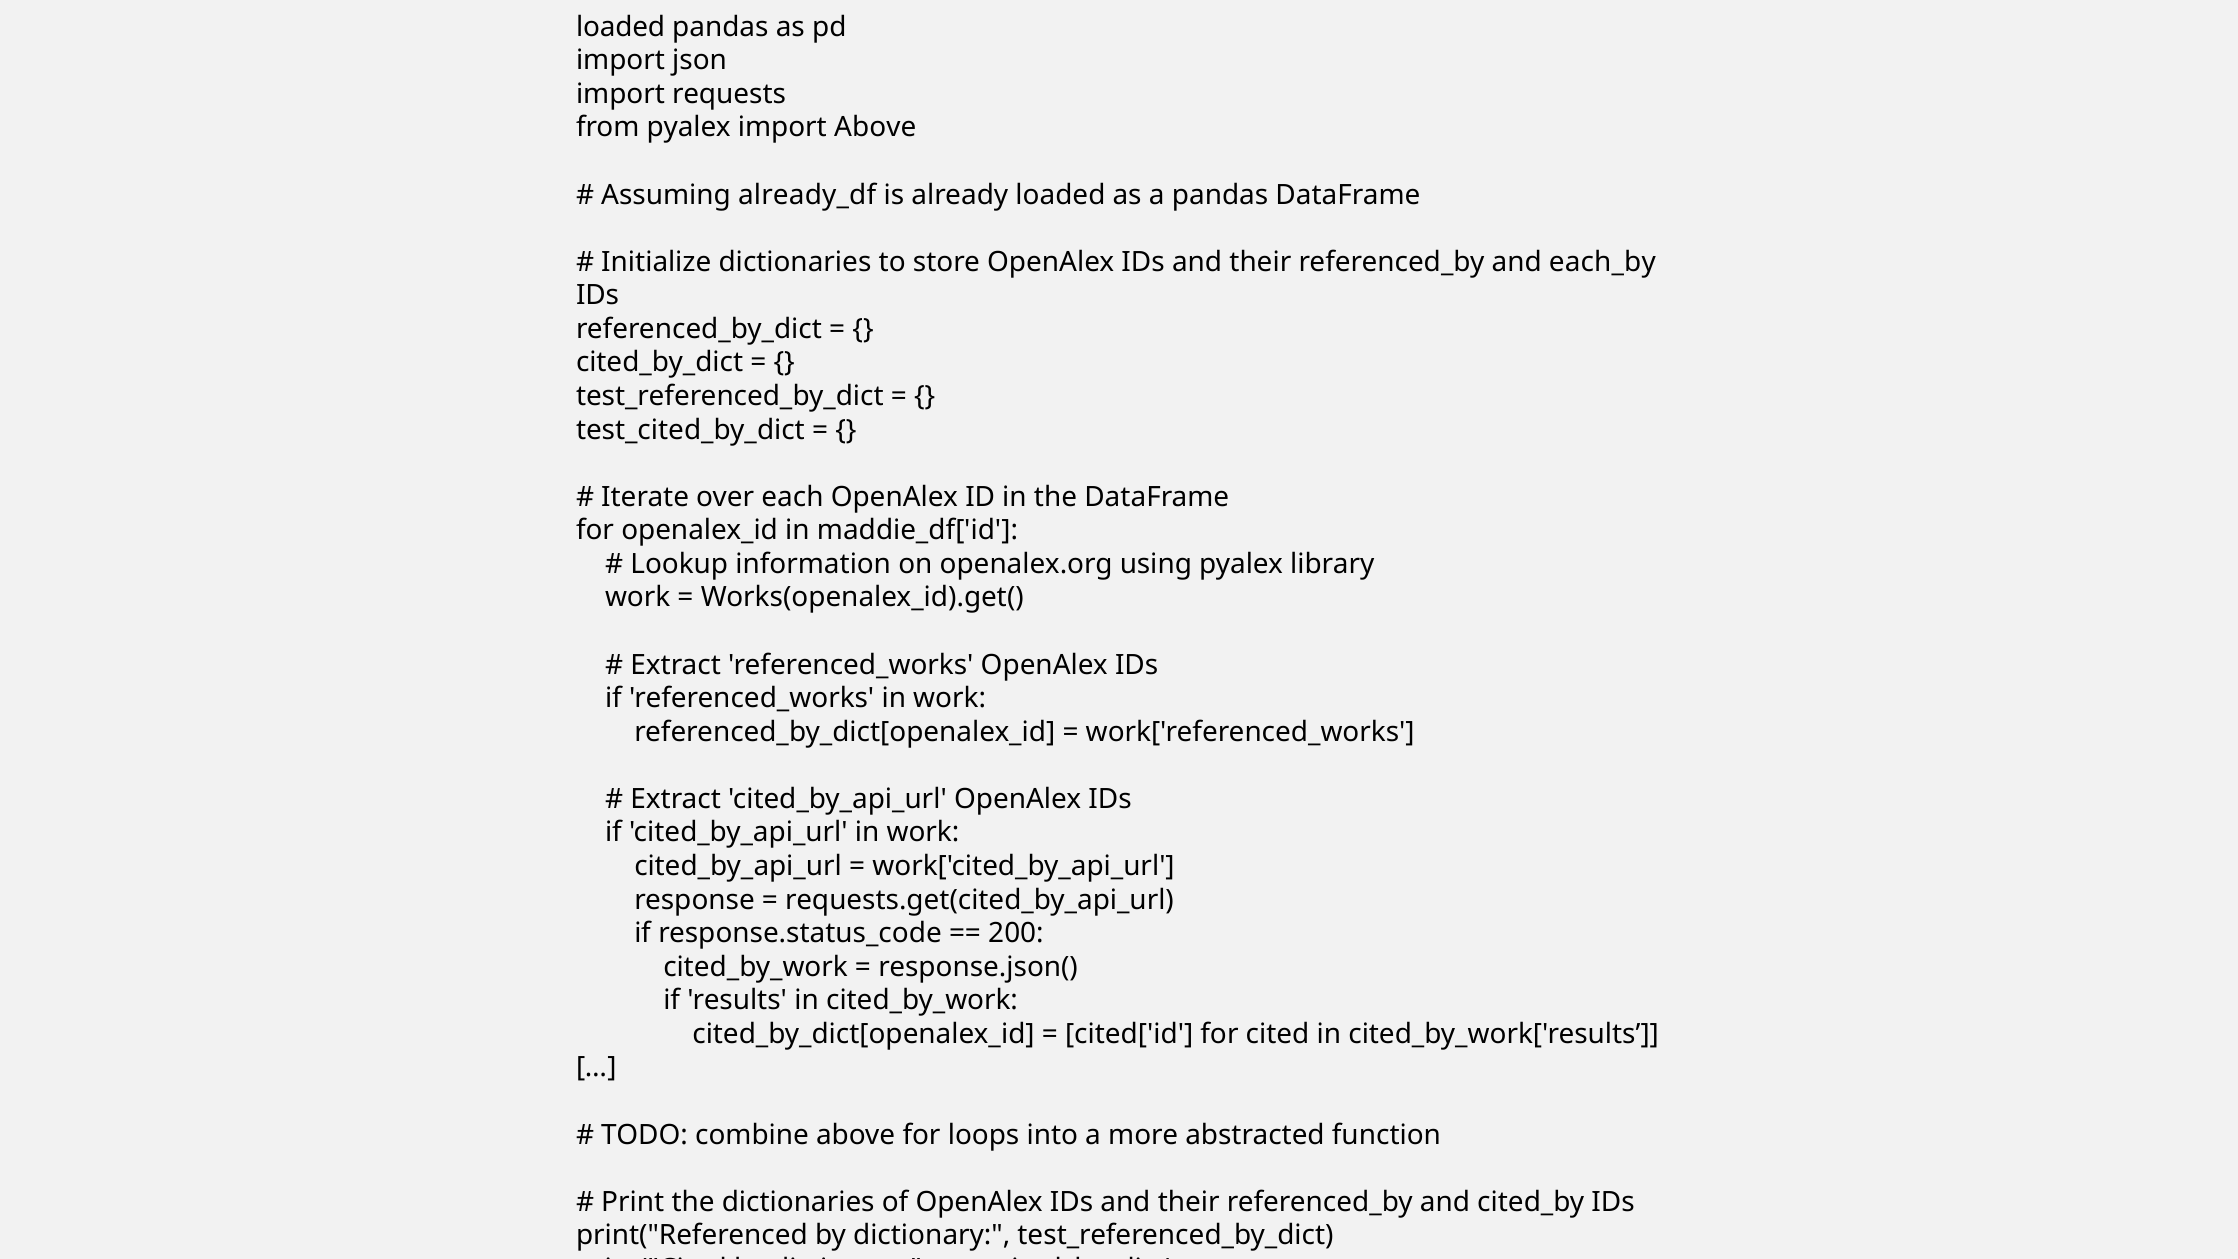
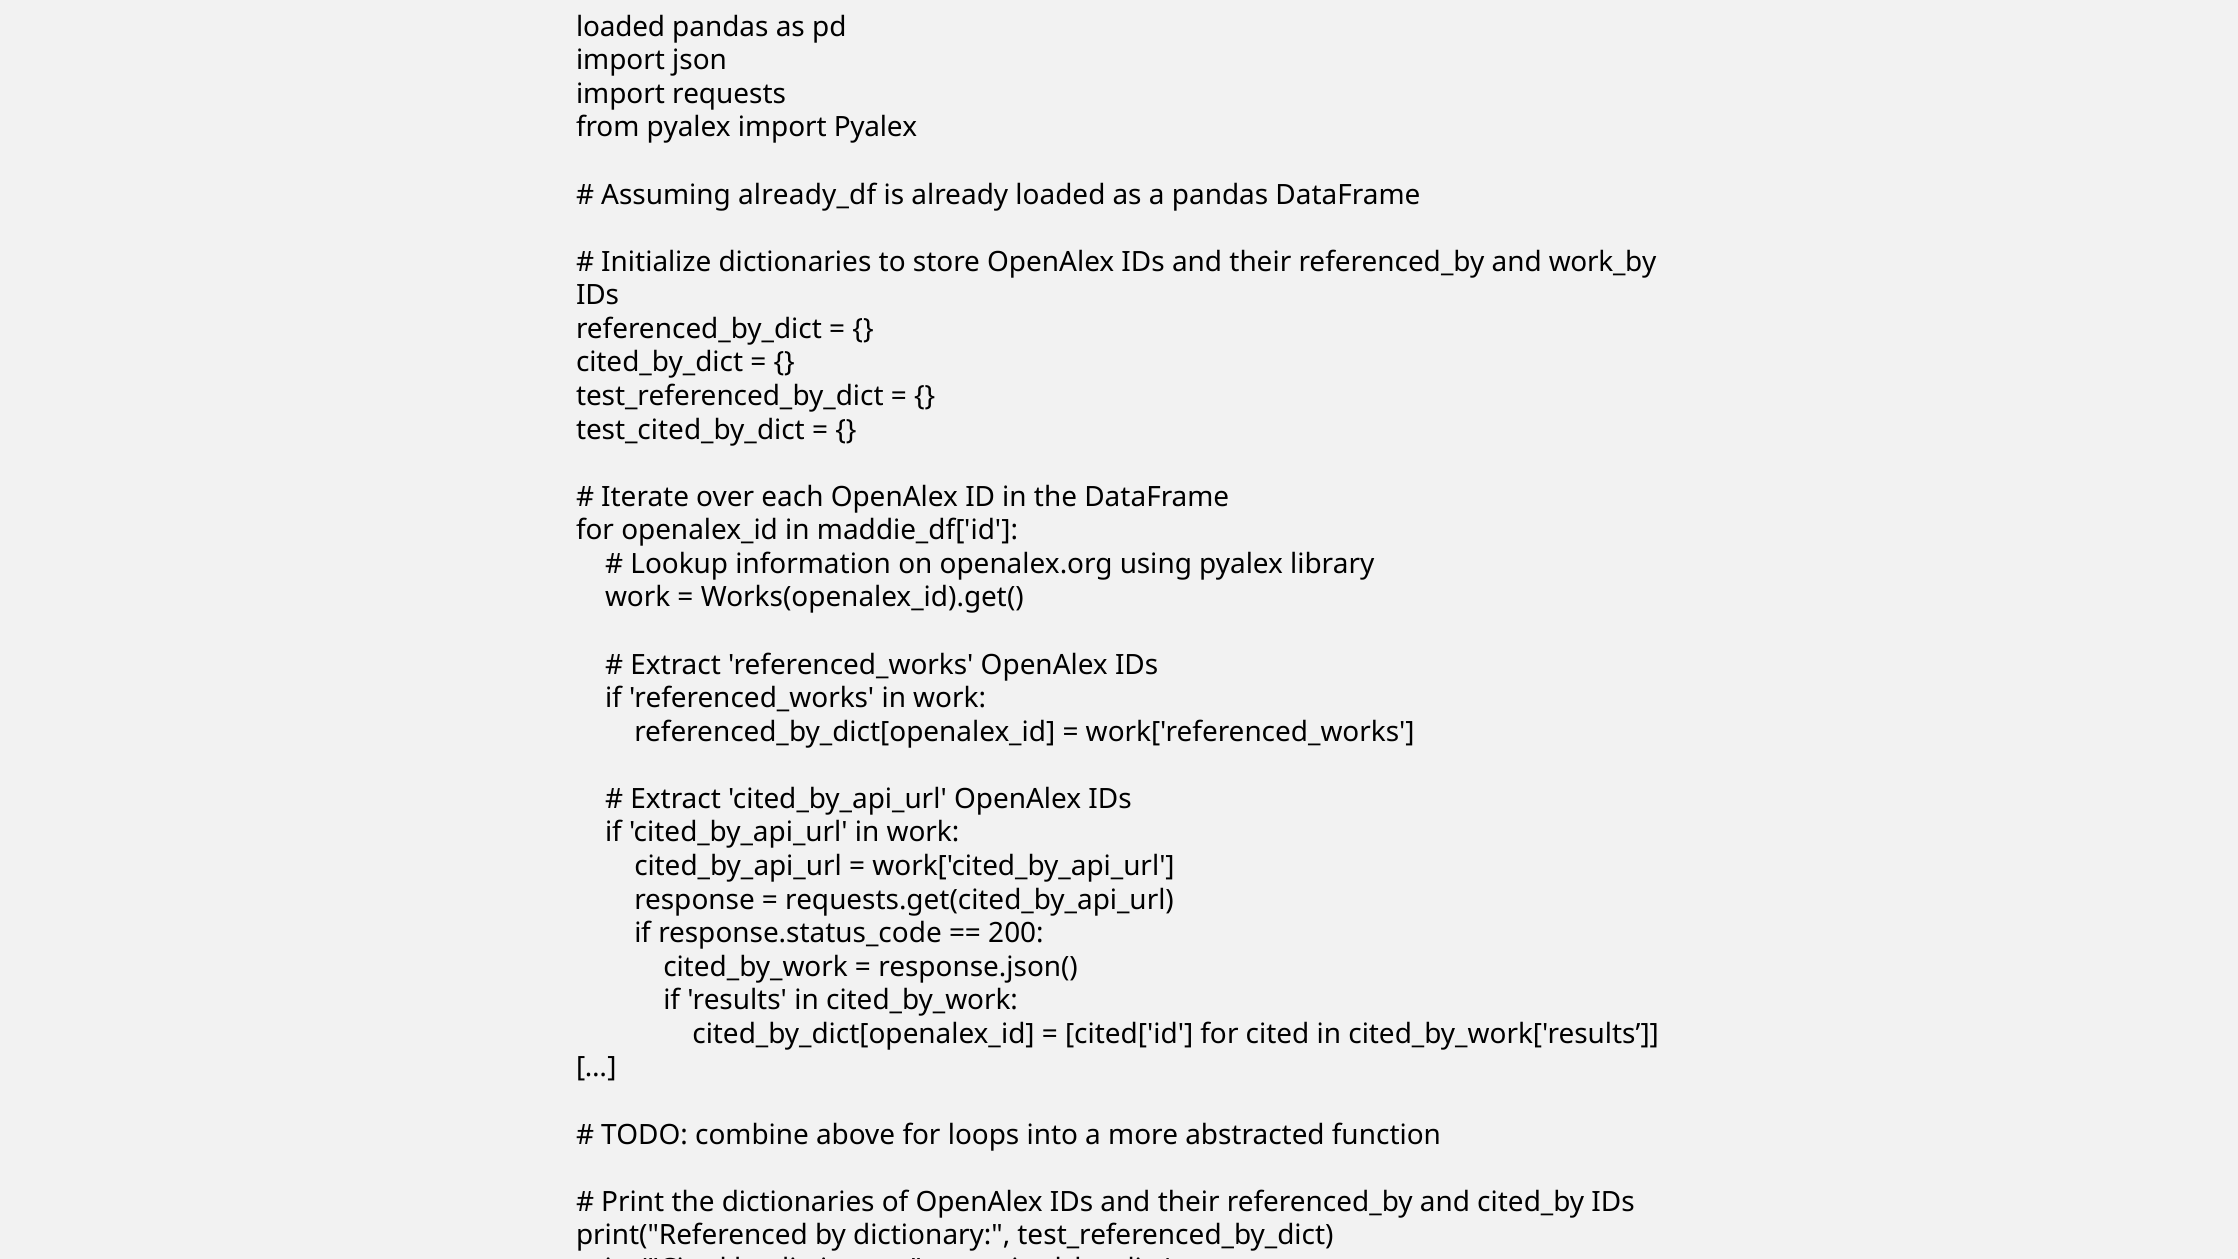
import Above: Above -> Pyalex (875, 128)
each_by: each_by -> work_by (1603, 262)
